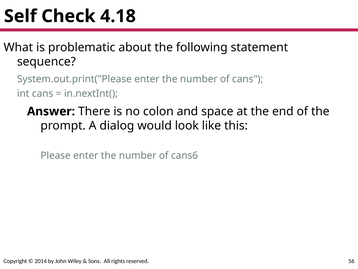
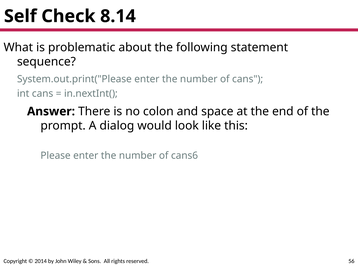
4.18: 4.18 -> 8.14 (118, 16)
